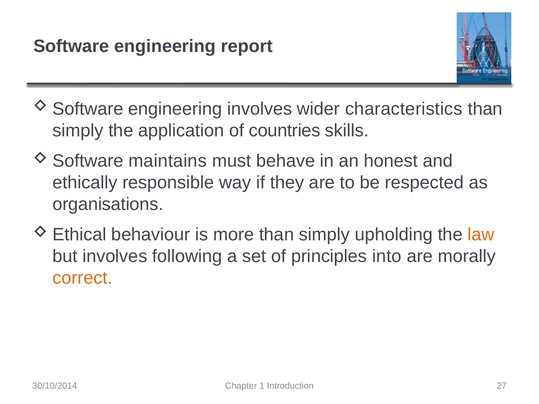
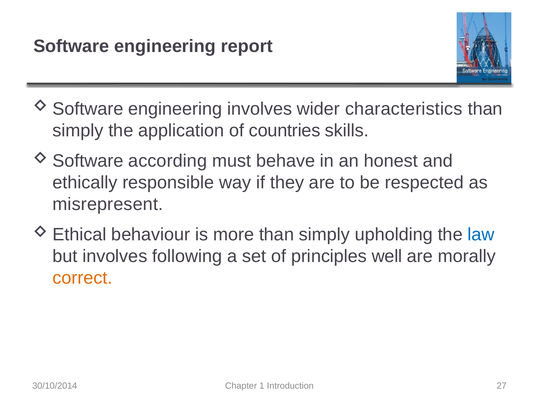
maintains: maintains -> according (168, 161)
organisations: organisations -> misrepresent (108, 204)
law colour: orange -> blue (481, 235)
into: into -> well (387, 256)
